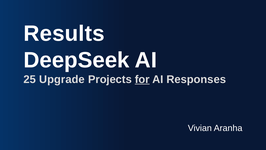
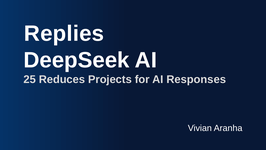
Results: Results -> Replies (64, 33)
Upgrade: Upgrade -> Reduces (62, 79)
for underline: present -> none (142, 79)
